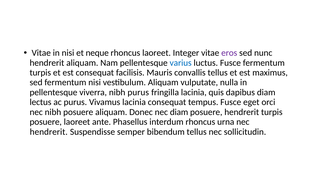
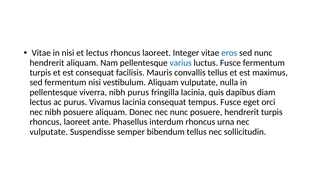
et neque: neque -> lectus (97, 53)
eros colour: purple -> blue (229, 53)
nec diam: diam -> nunc (179, 112)
posuere: posuere -> rhoncus (46, 122)
hendrerit: hendrerit -> vulputate (49, 131)
